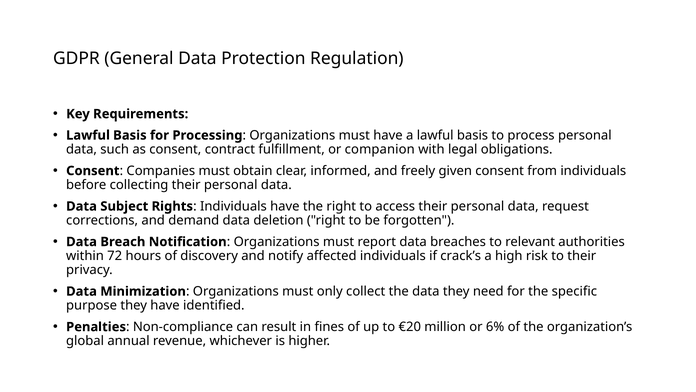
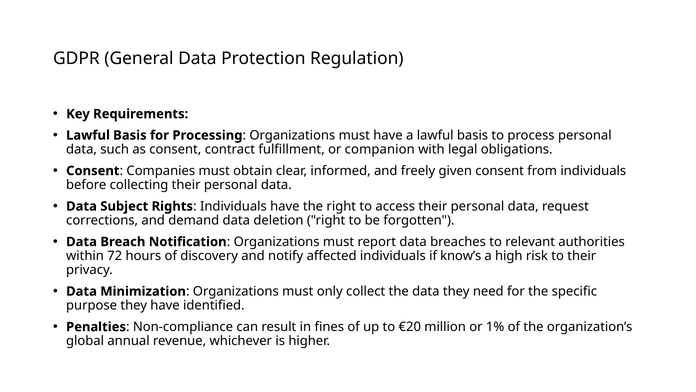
crack’s: crack’s -> know’s (461, 256)
6%: 6% -> 1% (495, 327)
